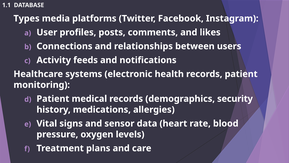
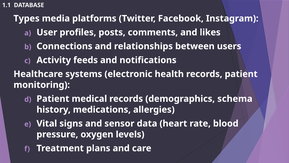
security: security -> schema (235, 99)
